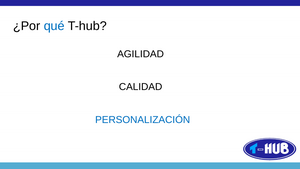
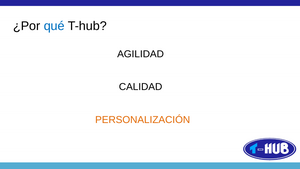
PERSONALIZACIÓN colour: blue -> orange (143, 120)
